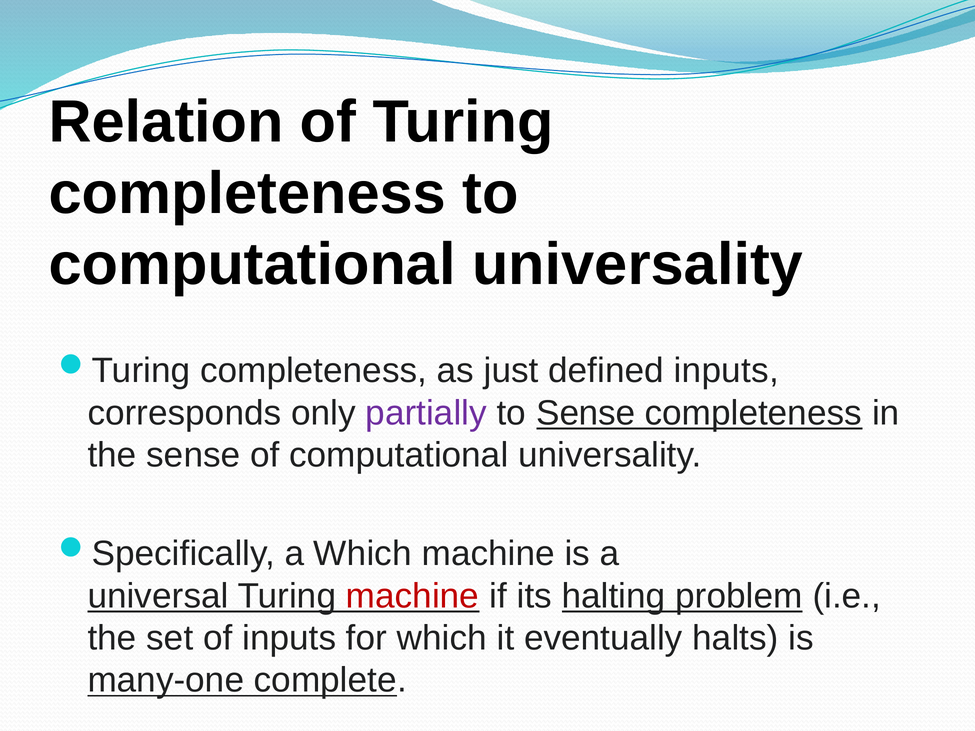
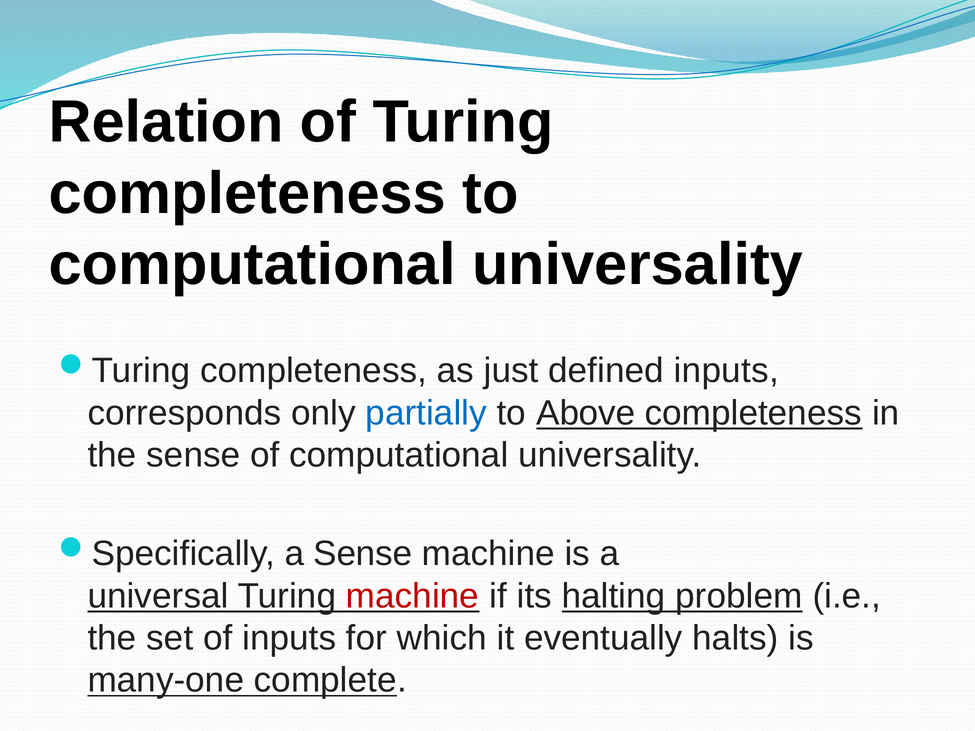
partially colour: purple -> blue (426, 413)
to Sense: Sense -> Above (586, 413)
a Which: Which -> Sense (363, 554)
